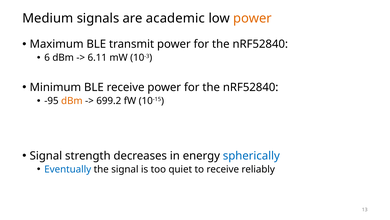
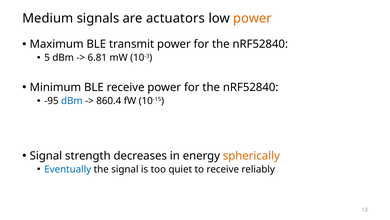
academic: academic -> actuators (175, 18)
6: 6 -> 5 (47, 58)
6.11: 6.11 -> 6.81 (97, 58)
dBm colour: orange -> blue (72, 101)
699.2: 699.2 -> 860.4 (109, 101)
spherically colour: blue -> orange (251, 155)
